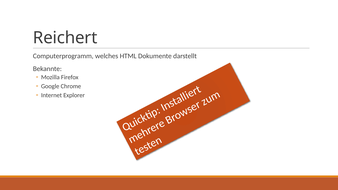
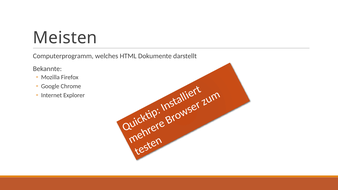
Reichert: Reichert -> Meisten (65, 38)
